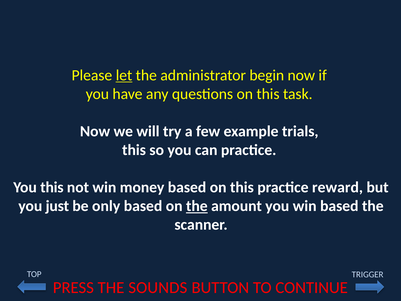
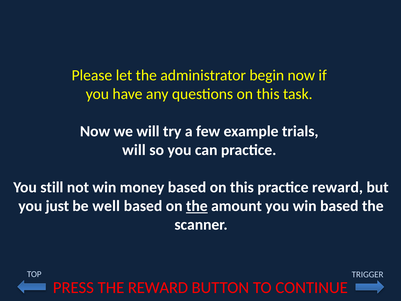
let underline: present -> none (124, 75)
this: this -> will (134, 150)
You this: this -> still (52, 187)
only: only -> well (106, 206)
THE SOUNDS: SOUNDS -> REWARD (158, 288)
